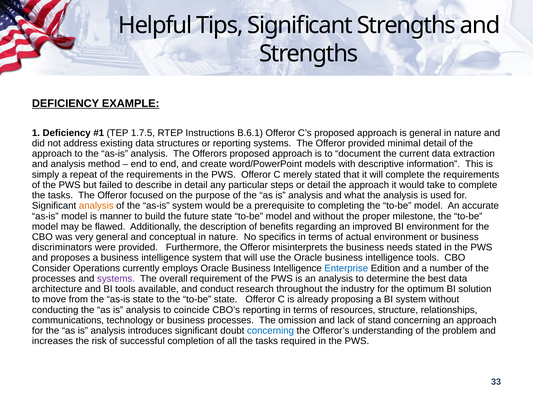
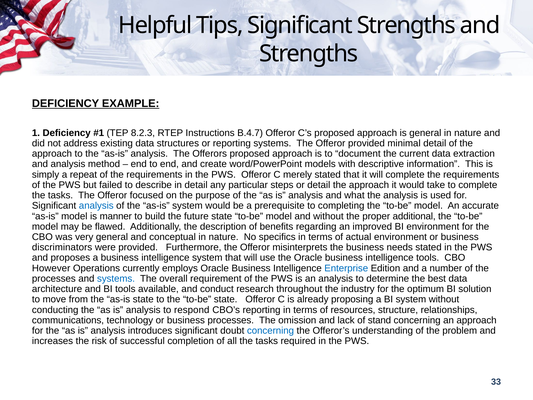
1.7.5: 1.7.5 -> 8.2.3 (143, 133)
B.6.1: B.6.1 -> B.4.7 (250, 133)
analysis colour: orange -> blue (96, 206)
milestone: milestone -> additional (414, 216)
Consider: Consider -> However (51, 268)
systems colour: purple -> blue (116, 278)
coincide: coincide -> respond (192, 310)
